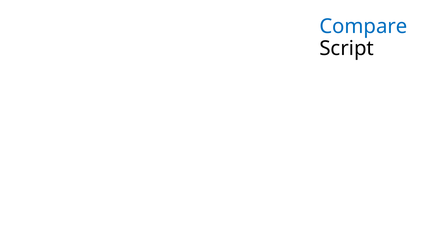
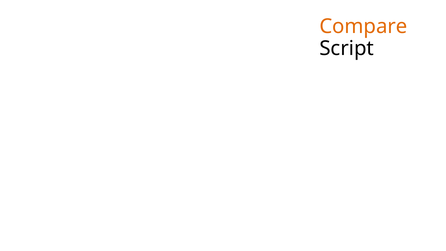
Compare colour: blue -> orange (363, 26)
